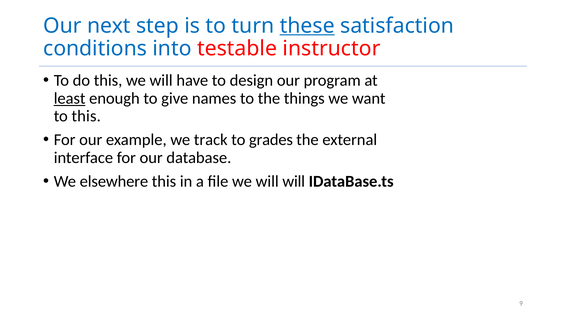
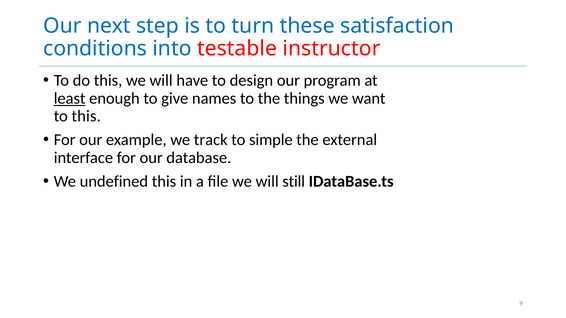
these underline: present -> none (307, 26)
grades: grades -> simple (271, 140)
elsewhere: elsewhere -> undefined (114, 182)
will will: will -> still (294, 182)
